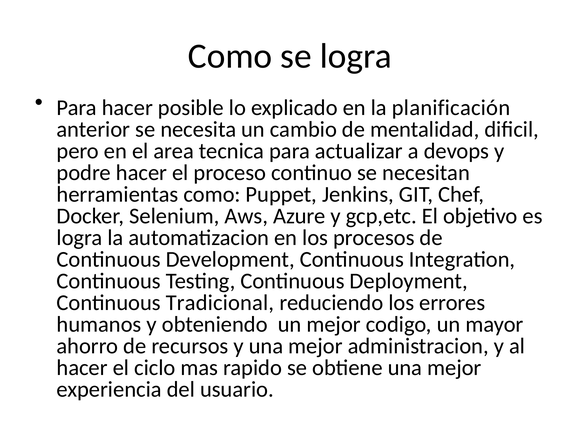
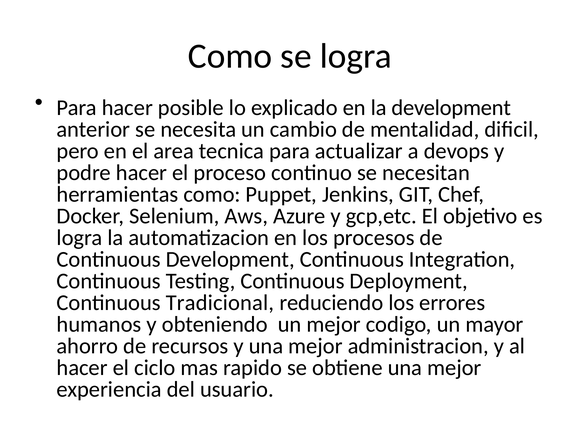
la planificación: planificación -> development (451, 108)
